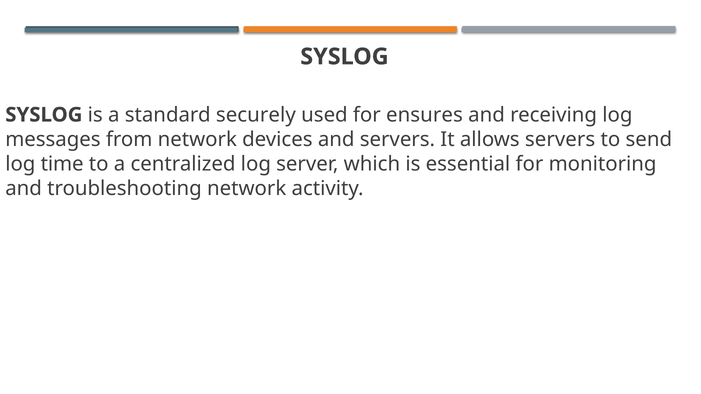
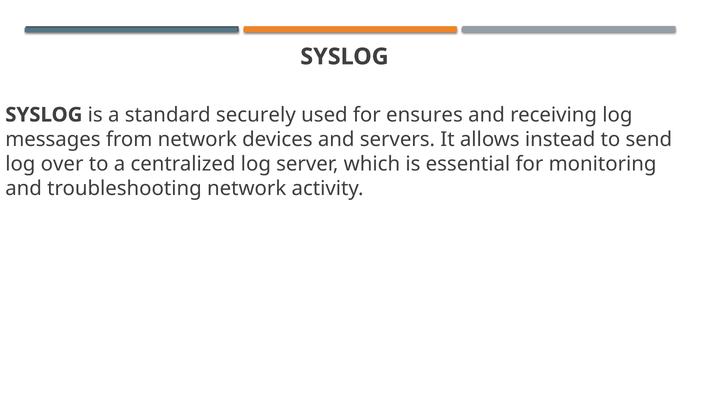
allows servers: servers -> instead (560, 139)
time: time -> over (62, 164)
